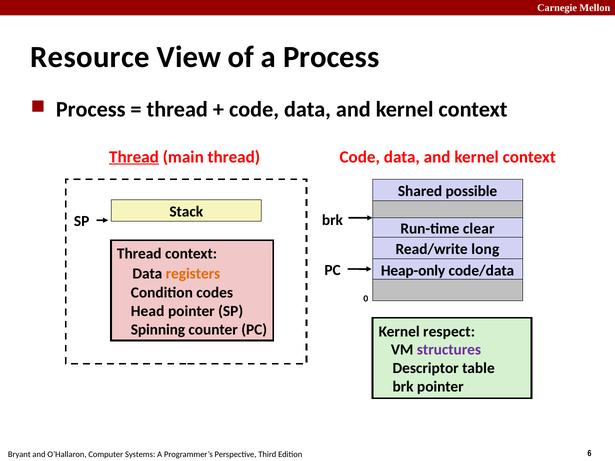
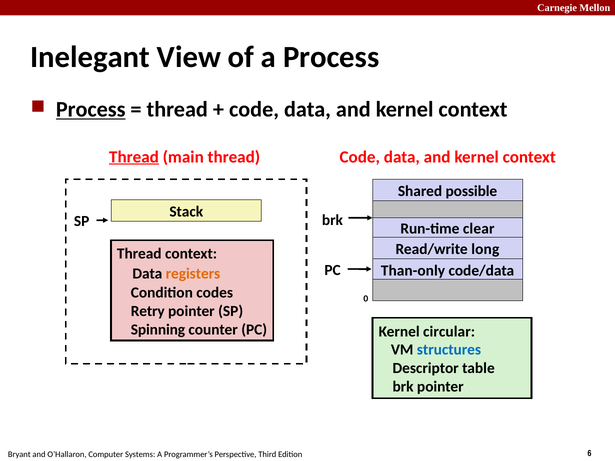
Resource: Resource -> Inelegant (90, 57)
Process underline: none -> present (91, 110)
Heap-only: Heap-only -> Than-only (413, 271)
Head: Head -> Retry (148, 311)
respect: respect -> circular (449, 332)
structures colour: purple -> blue (449, 350)
